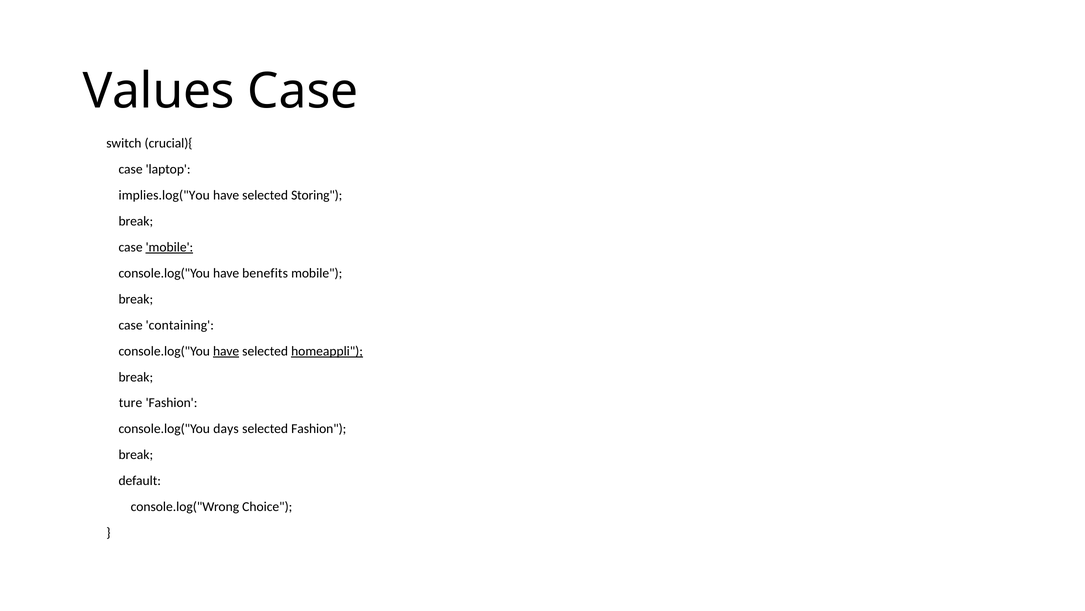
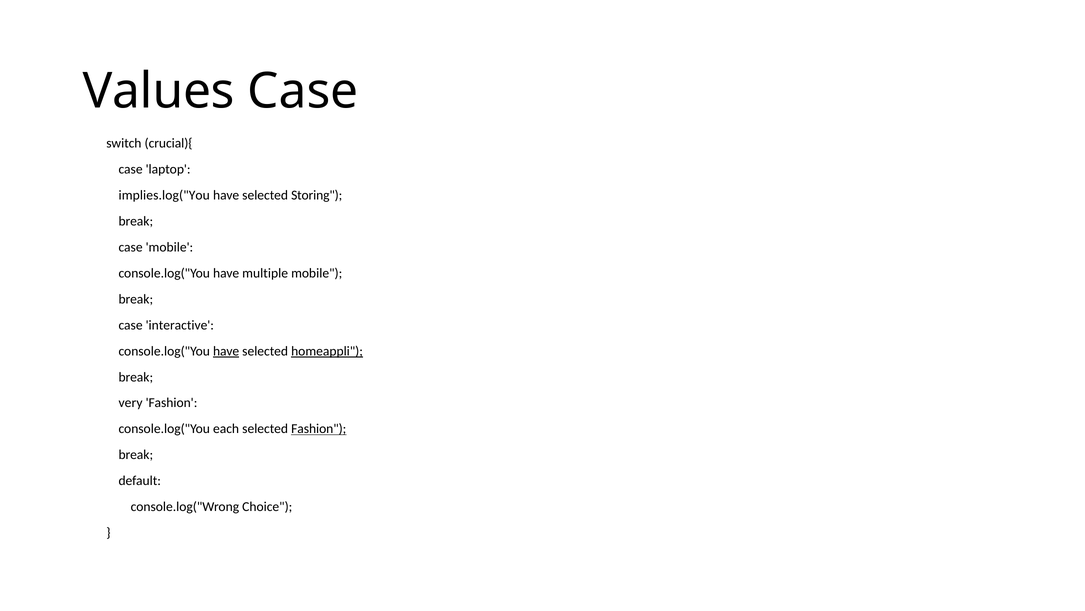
mobile underline: present -> none (169, 247)
benefits: benefits -> multiple (265, 273)
containing: containing -> interactive (180, 325)
ture: ture -> very (131, 403)
days: days -> each (226, 429)
Fashion underline: none -> present (319, 429)
